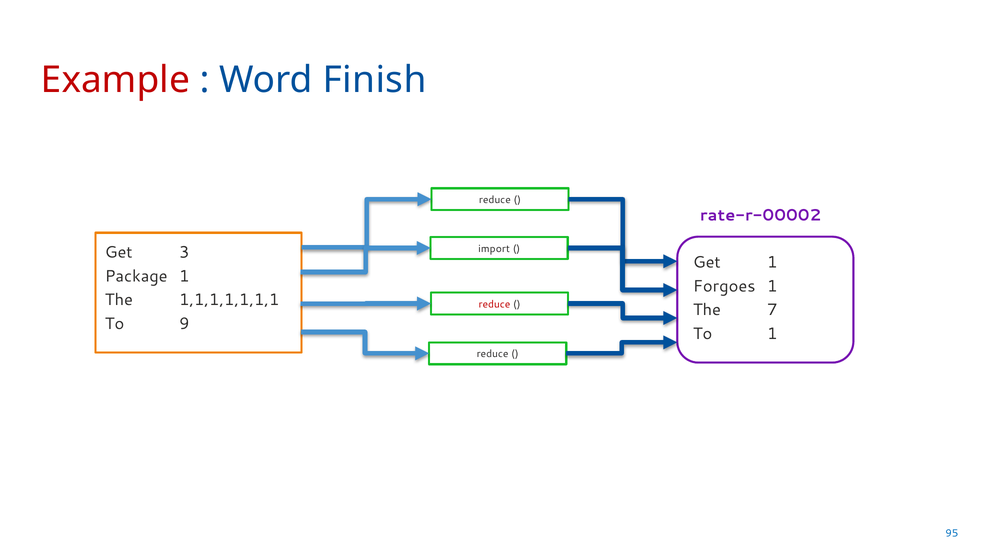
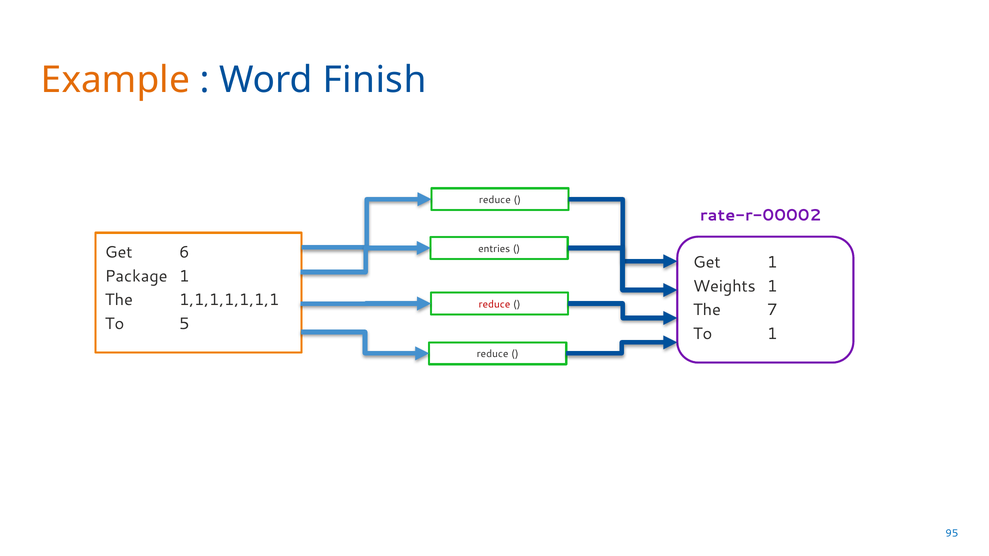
Example colour: red -> orange (115, 80)
import: import -> entries (494, 249)
3: 3 -> 6 (184, 253)
Forgoes: Forgoes -> Weights (724, 286)
9: 9 -> 5 (184, 324)
